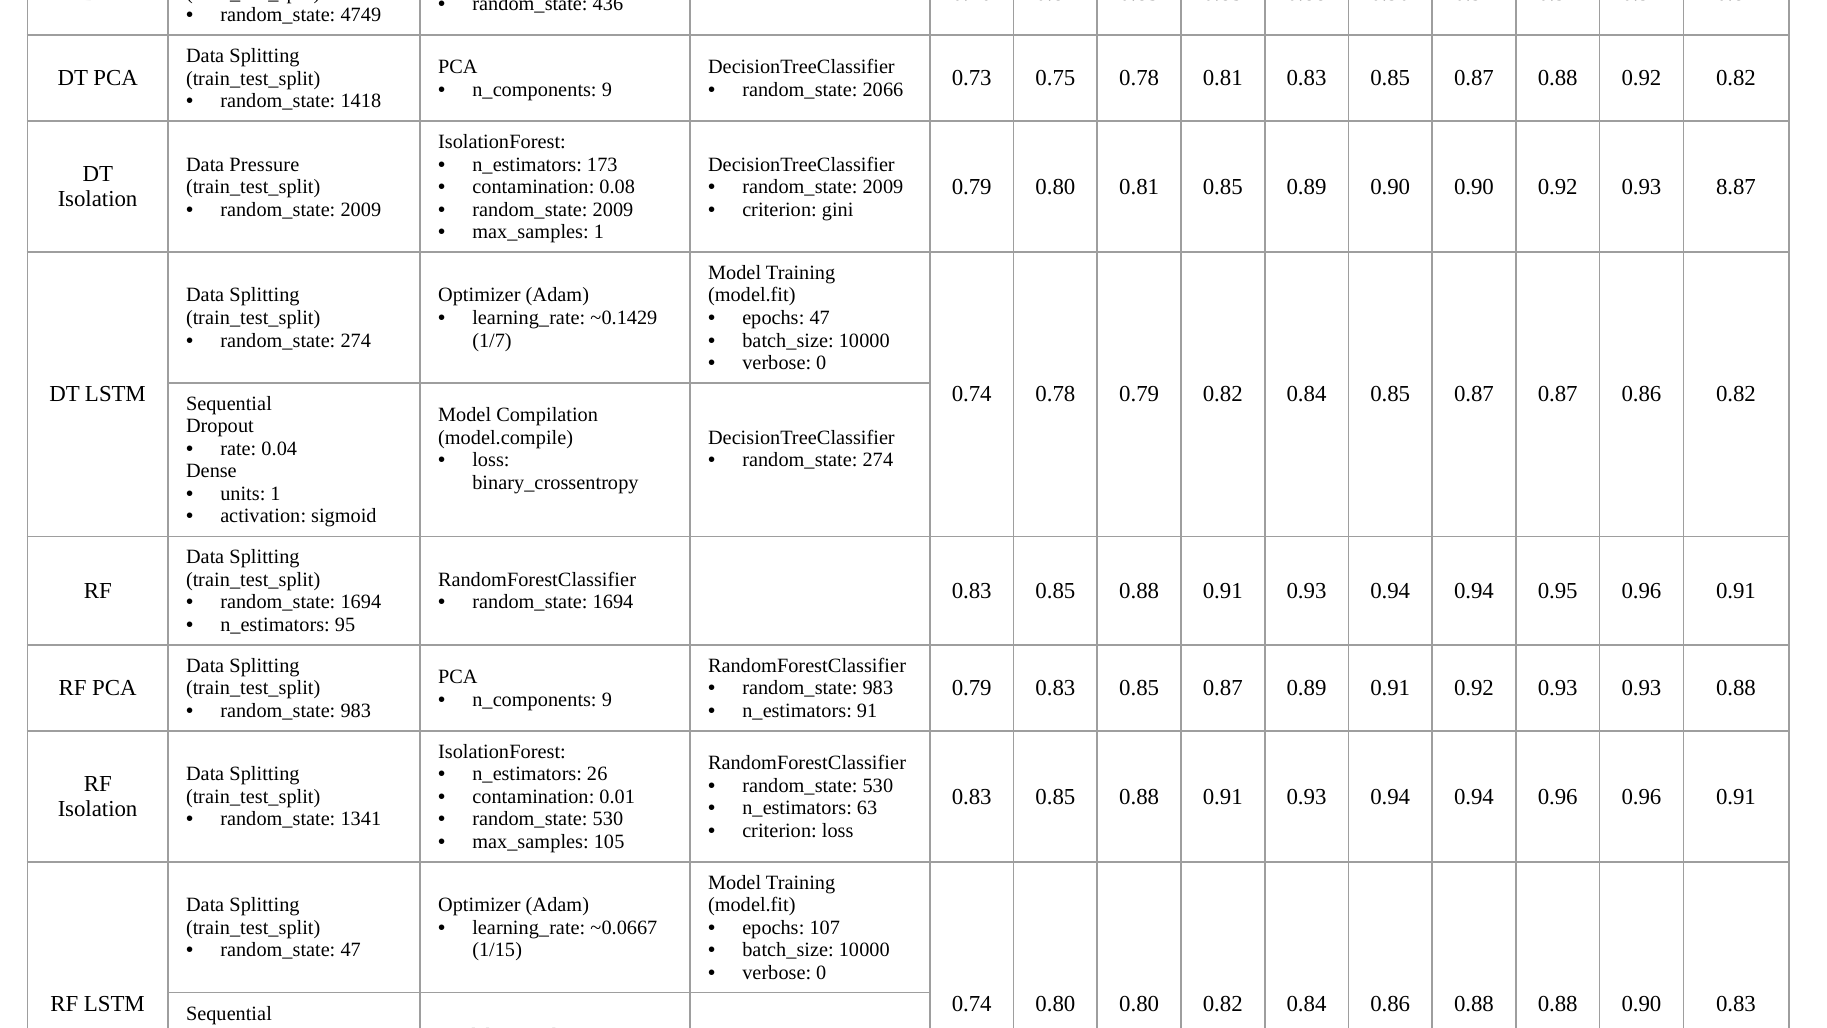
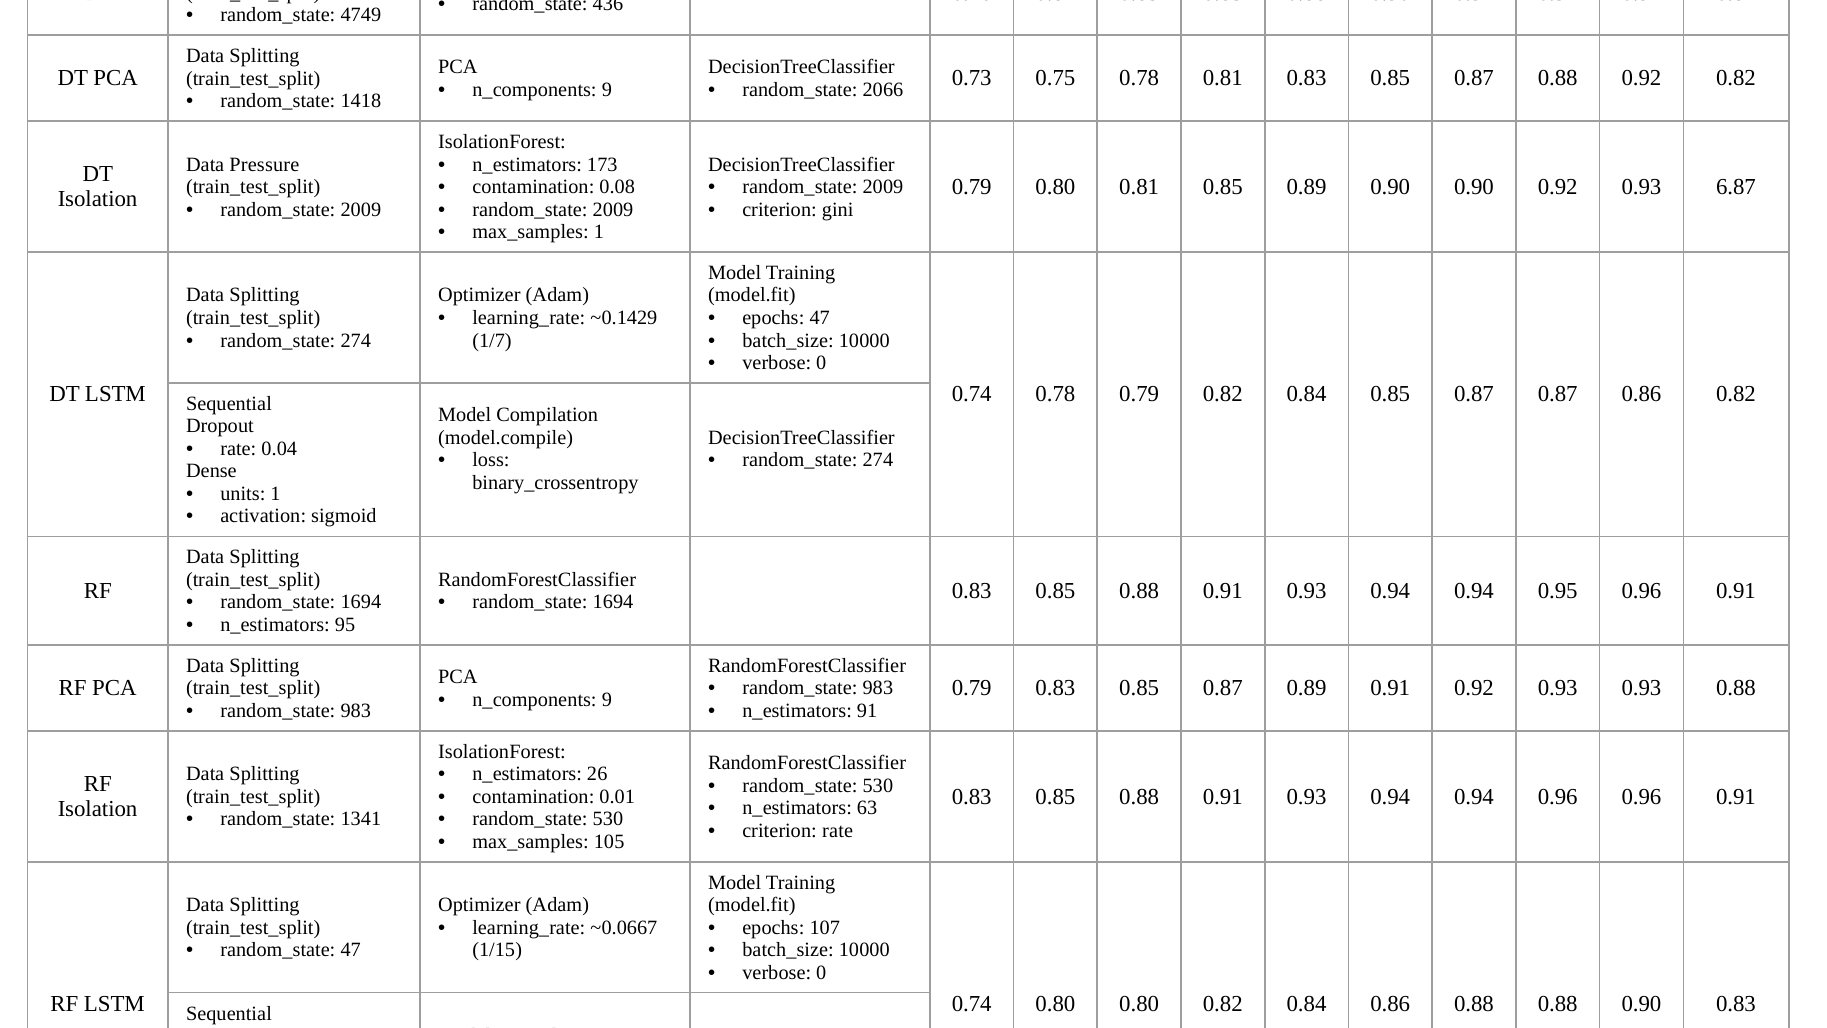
8.87: 8.87 -> 6.87 (1736, 187)
criterion loss: loss -> rate (838, 830)
